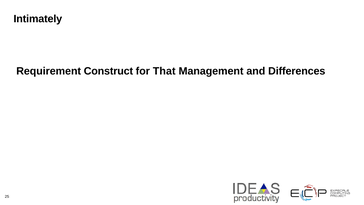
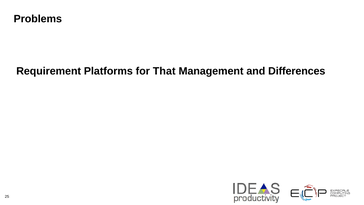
Intimately: Intimately -> Problems (38, 19)
Construct: Construct -> Platforms (108, 71)
